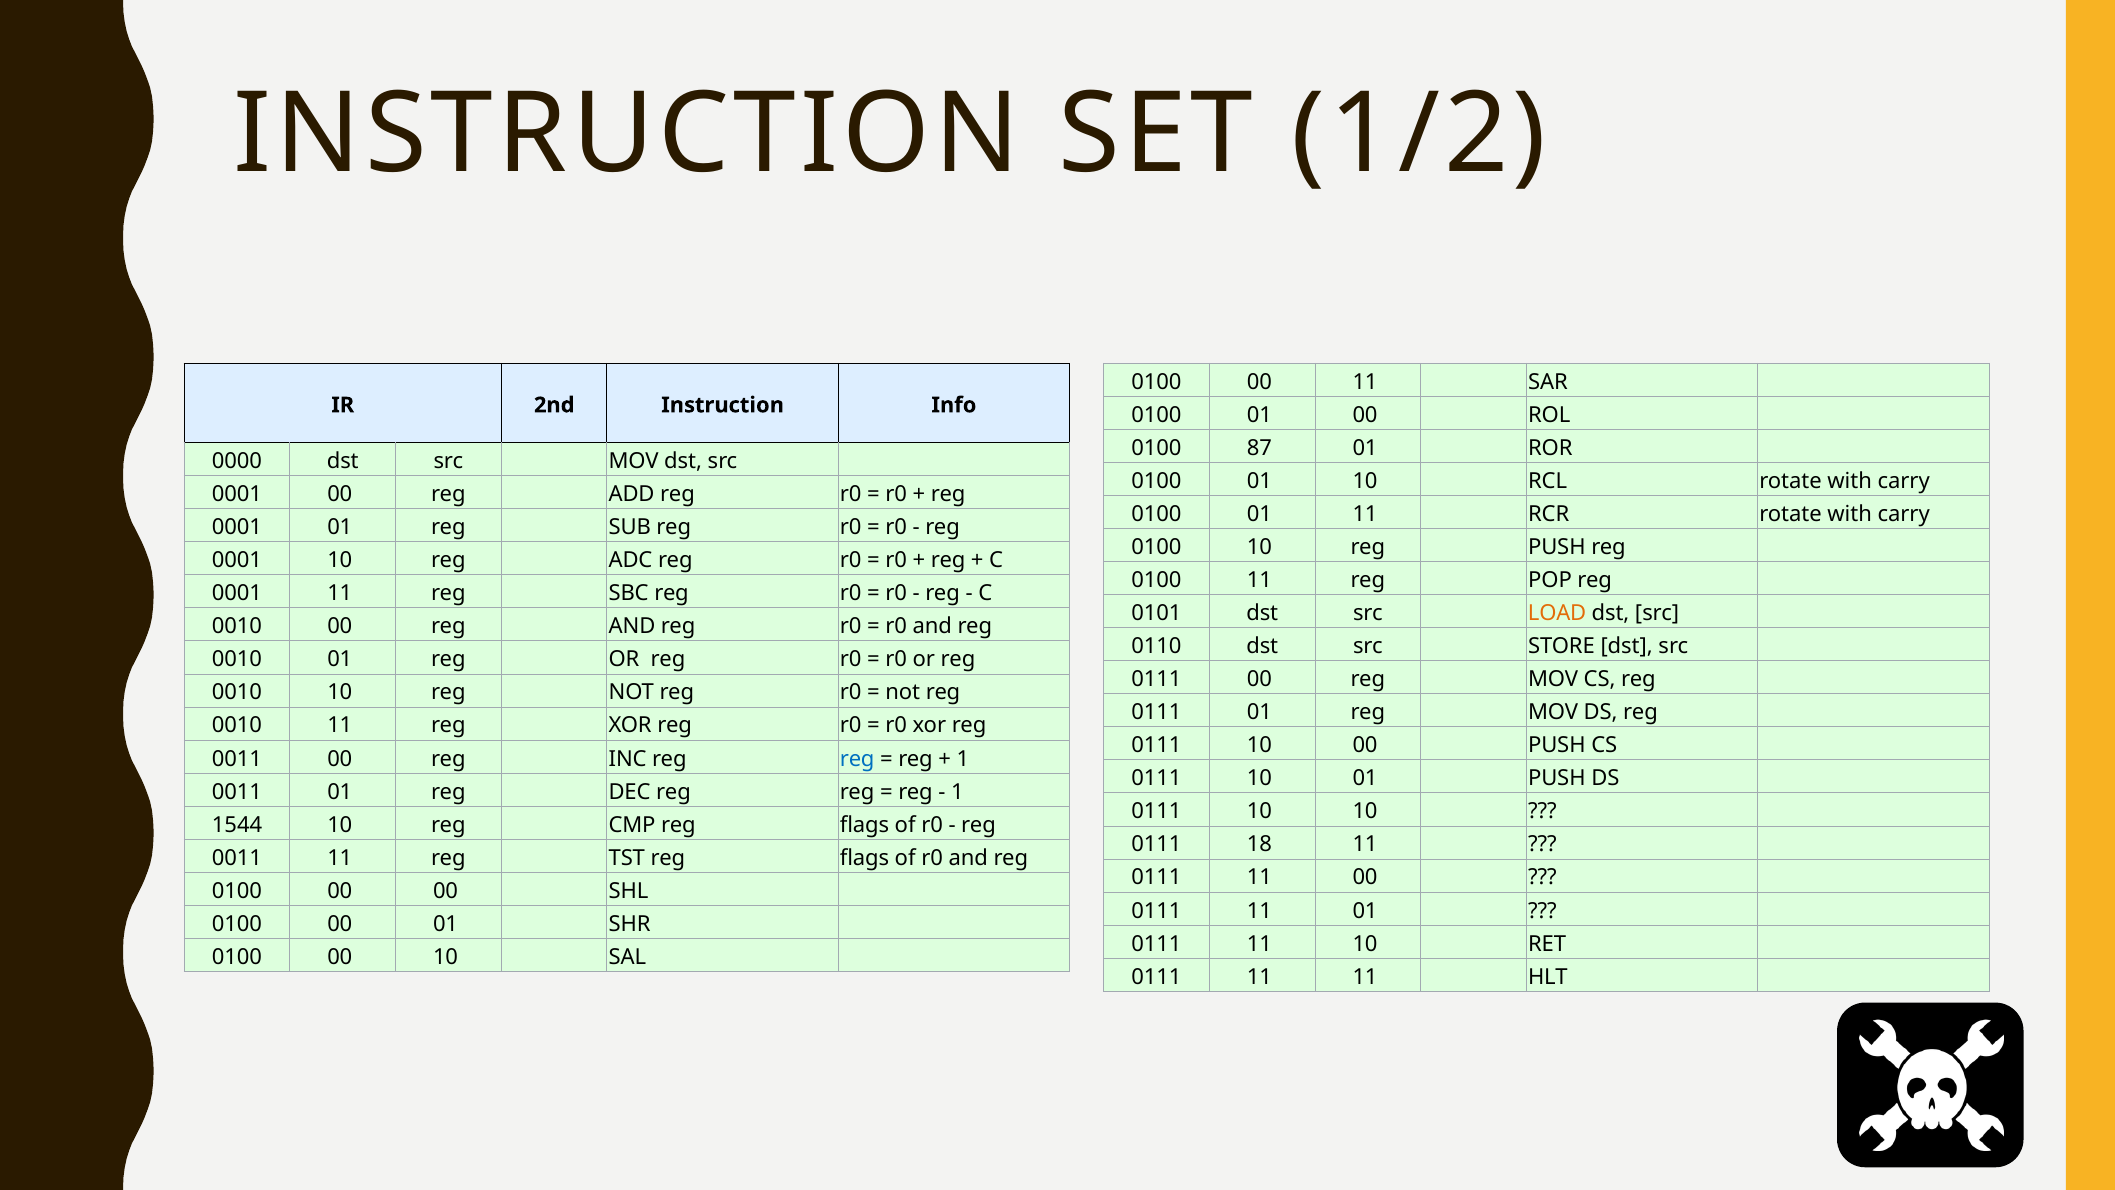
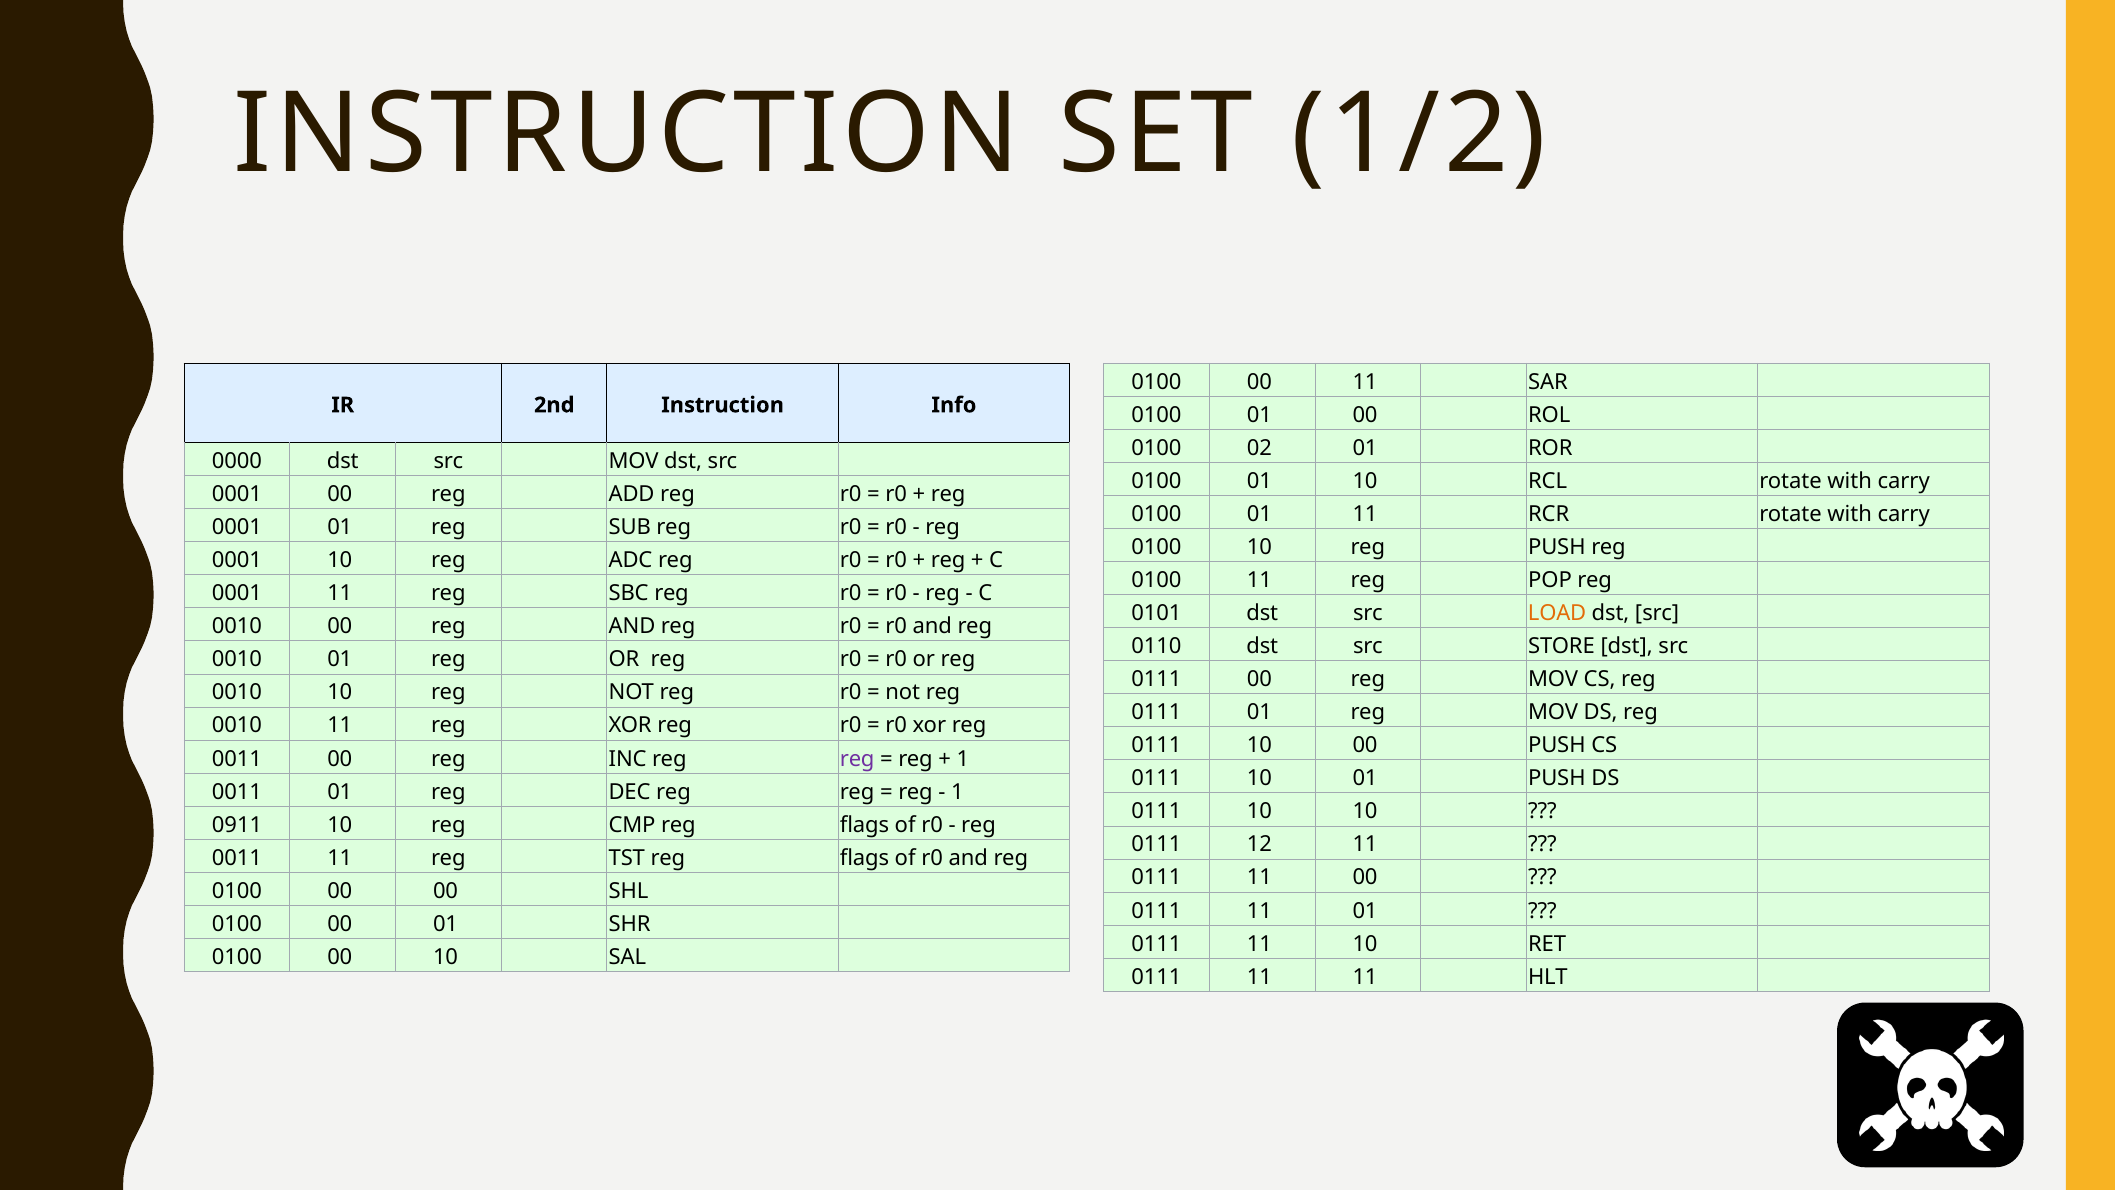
87: 87 -> 02 (1259, 448)
reg colour: blue -> purple (857, 759)
1544: 1544 -> 0911 (237, 825)
18: 18 -> 12 (1259, 844)
